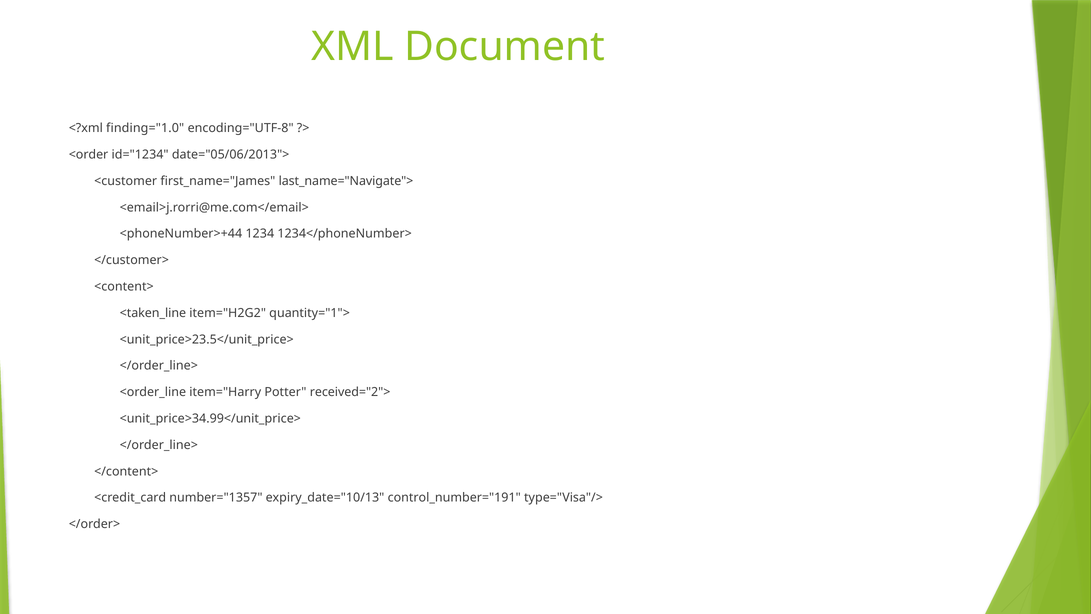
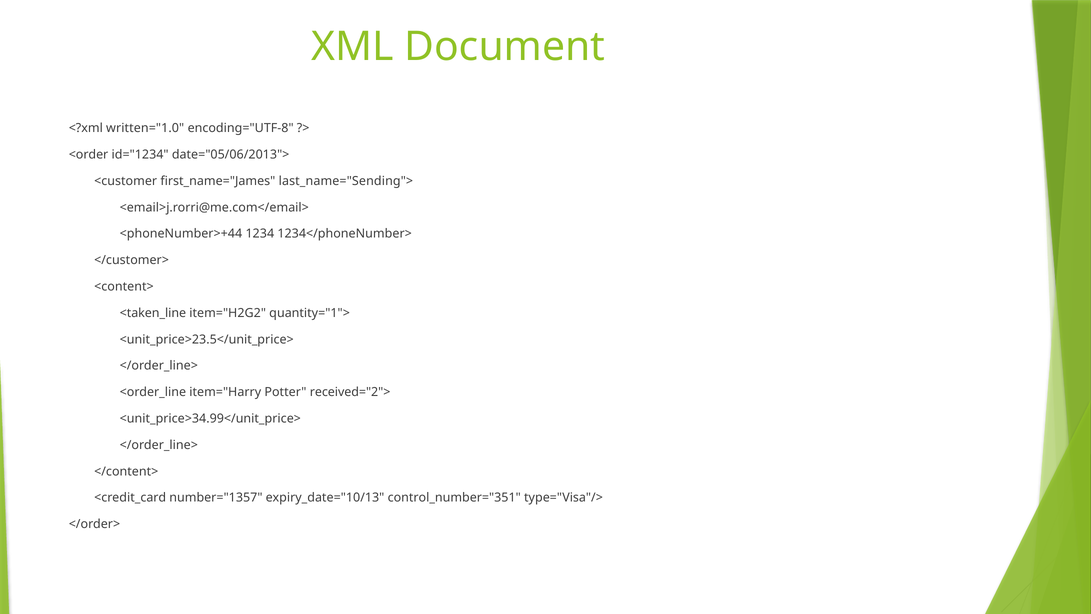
finding="1.0: finding="1.0 -> written="1.0 (145, 128)
last_name="Navigate">: last_name="Navigate"> -> last_name="Sending"> (346, 181)
control_number="191: control_number="191 -> control_number="351 (454, 498)
